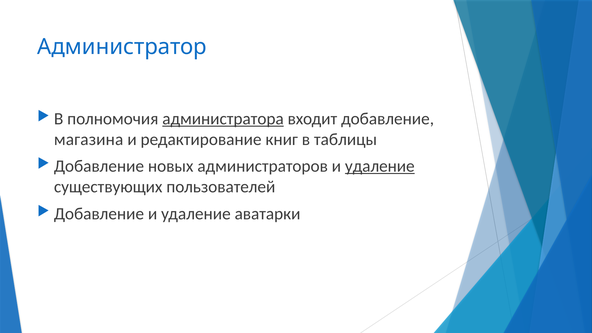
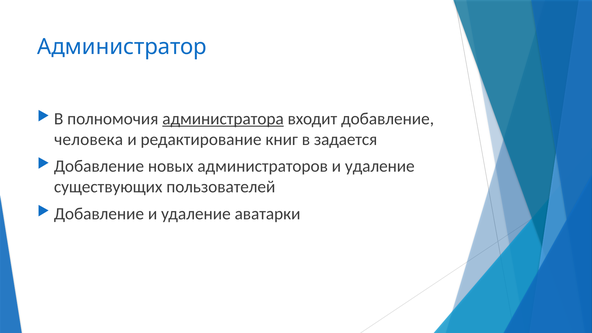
магазина: магазина -> человека (89, 139)
таблицы: таблицы -> задается (346, 139)
удаление underline: present -> none (380, 166)
